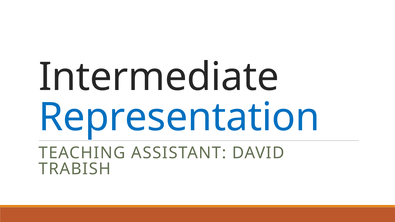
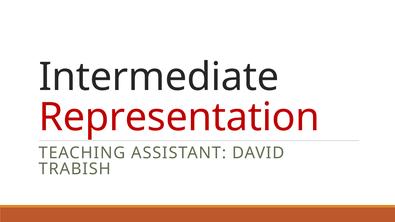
Representation colour: blue -> red (179, 118)
